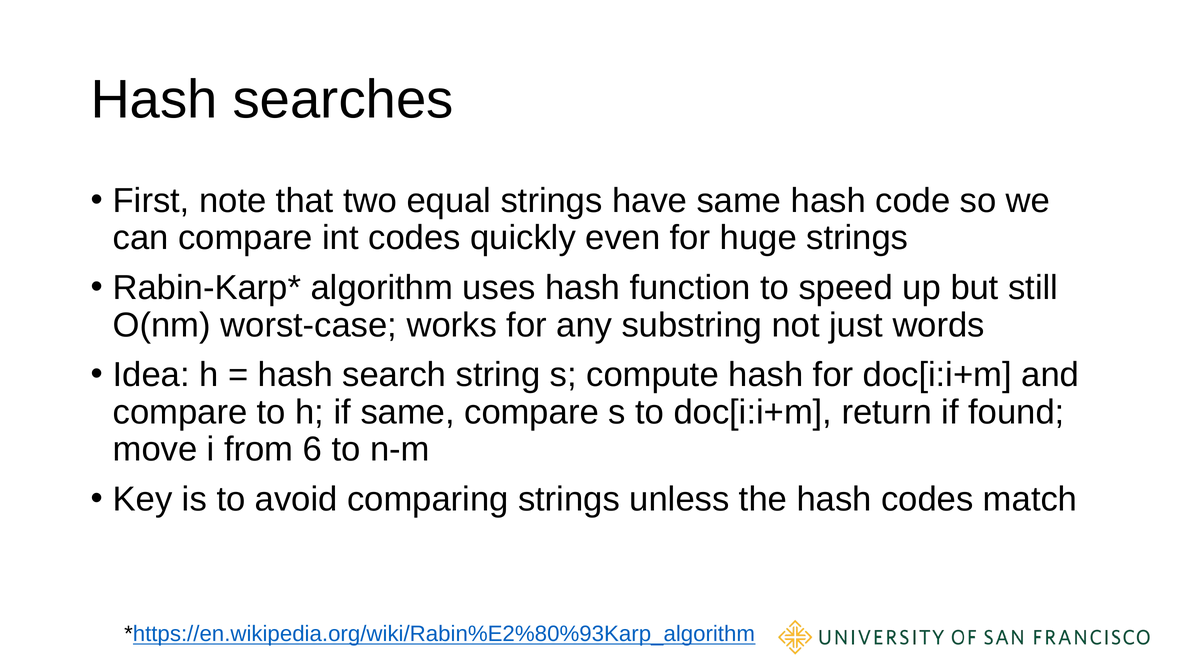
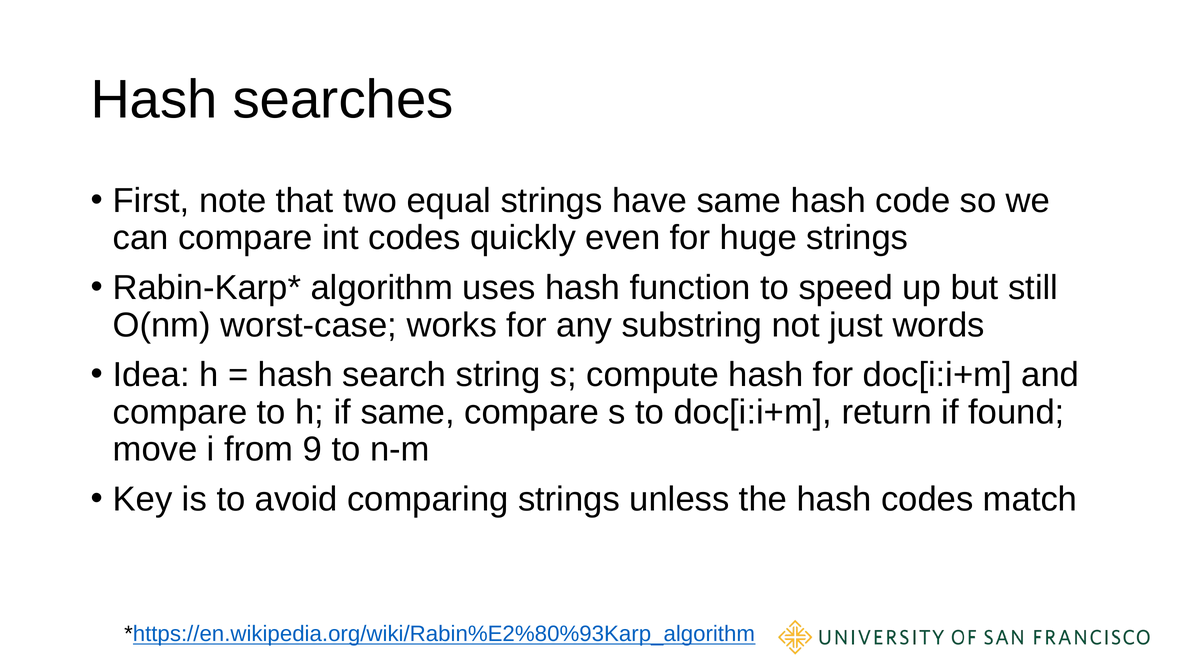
6: 6 -> 9 (313, 450)
